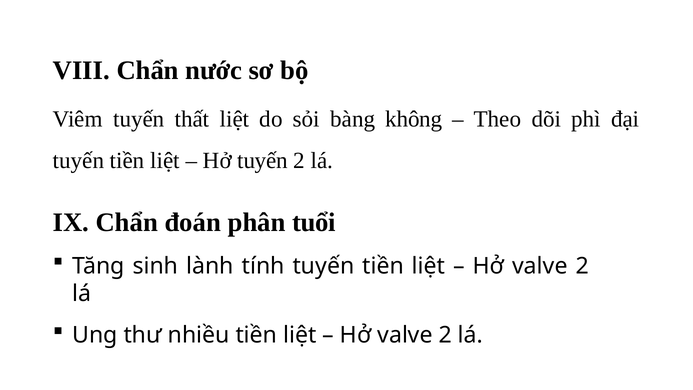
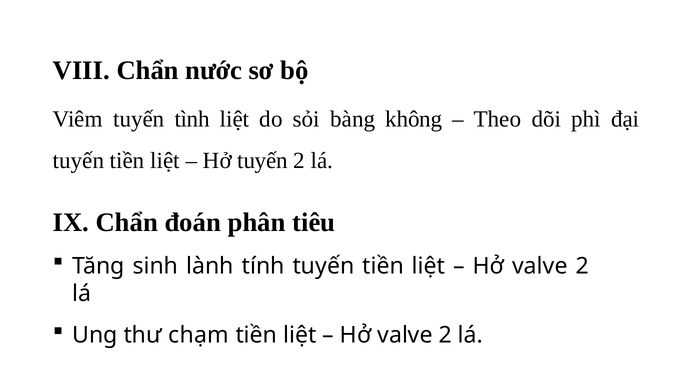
thất: thất -> tình (192, 119)
tuổi: tuổi -> tiêu (314, 222)
nhiều: nhiều -> chạm (199, 335)
